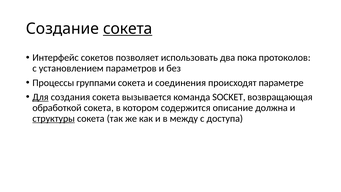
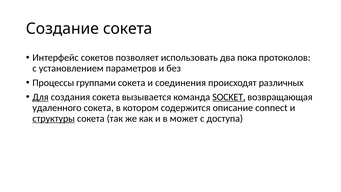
сокета underline: present -> none (128, 29)
параметре: параметре -> различных (281, 83)
SOCKET underline: none -> present (229, 97)
обработкой: обработкой -> удаленного (57, 108)
должна: должна -> connect (271, 108)
между: между -> может (184, 118)
